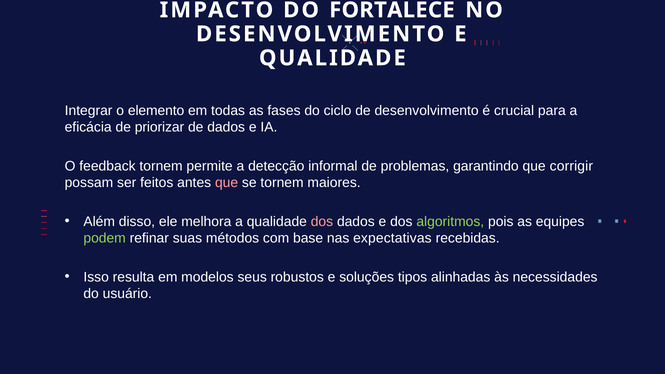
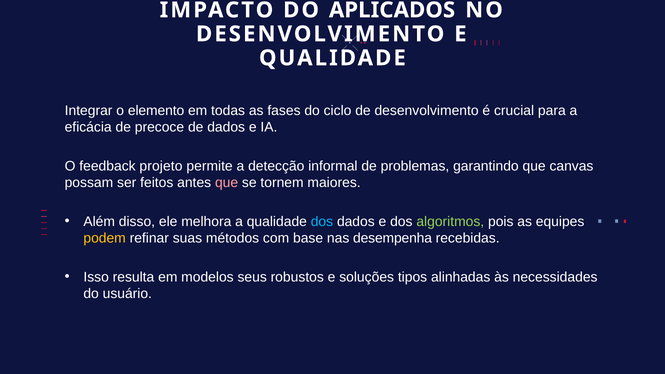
FORTALECE: FORTALECE -> APLICADOS (392, 10)
priorizar: priorizar -> precoce (159, 127)
feedback tornem: tornem -> projeto (161, 166)
corrigir: corrigir -> canvas (571, 166)
dos colour: pink -> light blue (322, 222)
podem colour: light green -> yellow (105, 238)
expectativas: expectativas -> desempenha (393, 238)
